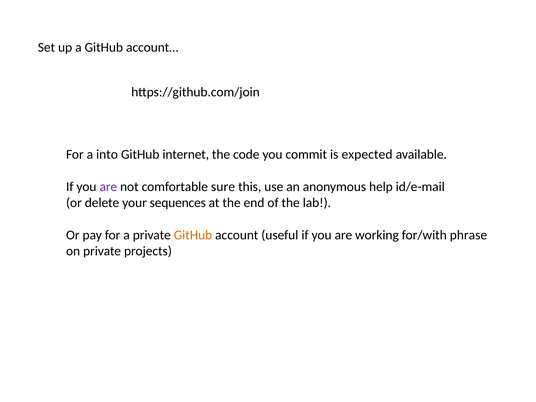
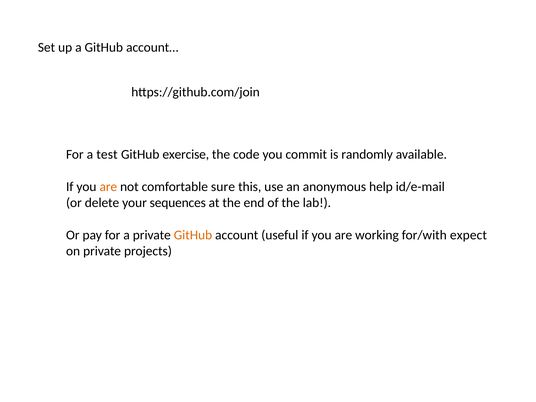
into: into -> test (107, 155)
internet: internet -> exercise (186, 155)
expected: expected -> randomly (367, 155)
are colour: purple -> orange (108, 187)
phrase: phrase -> expect (468, 235)
